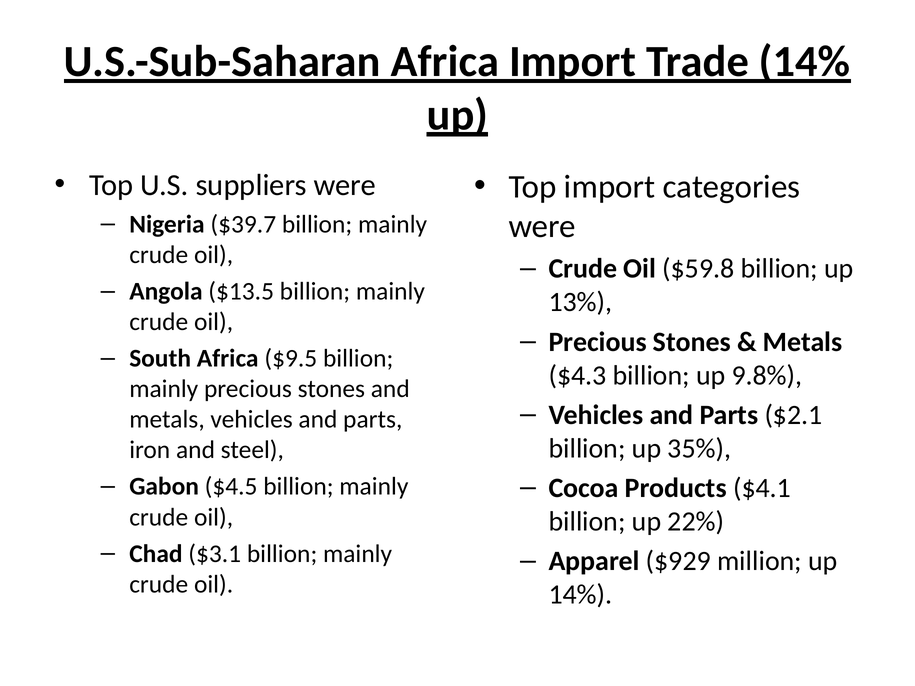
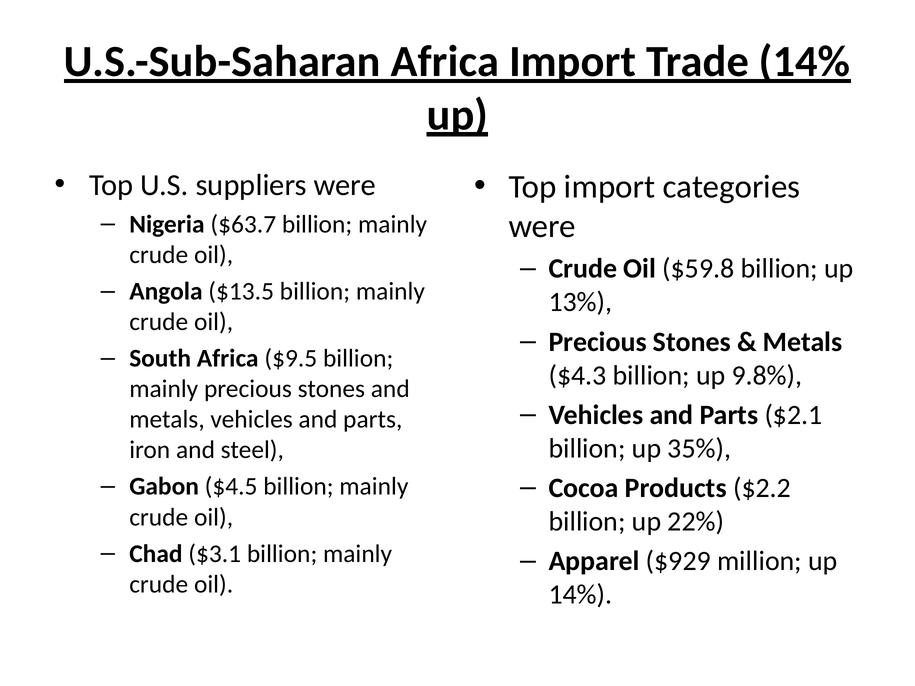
$39.7: $39.7 -> $63.7 (243, 224)
$4.1: $4.1 -> $2.2 (762, 488)
